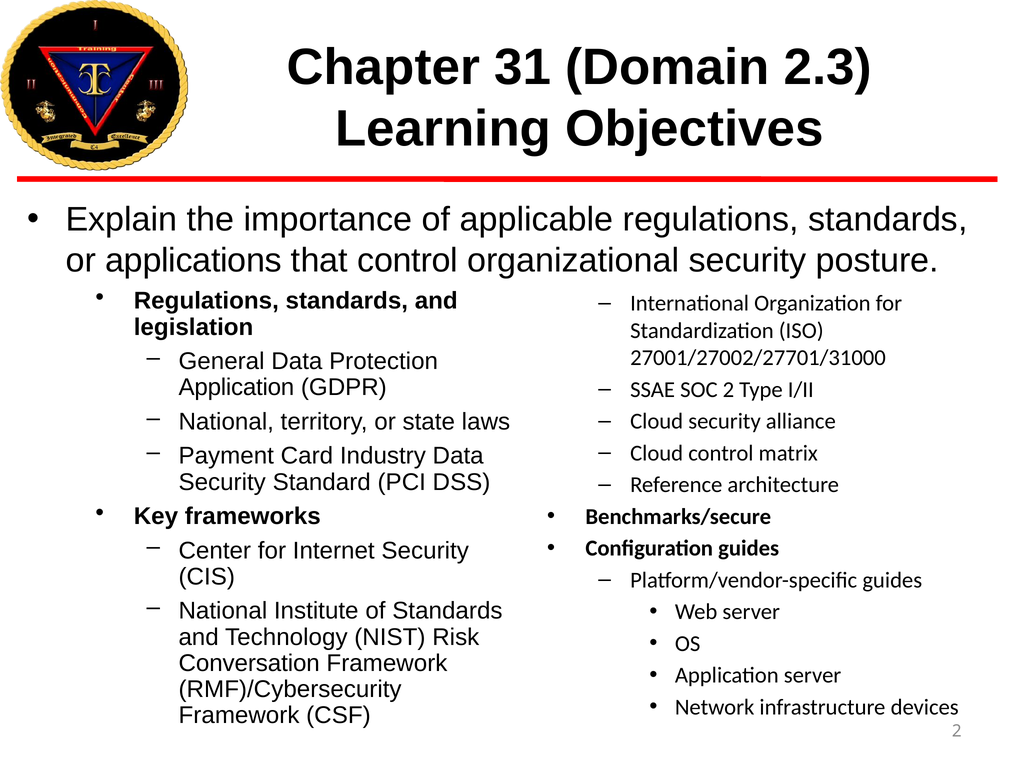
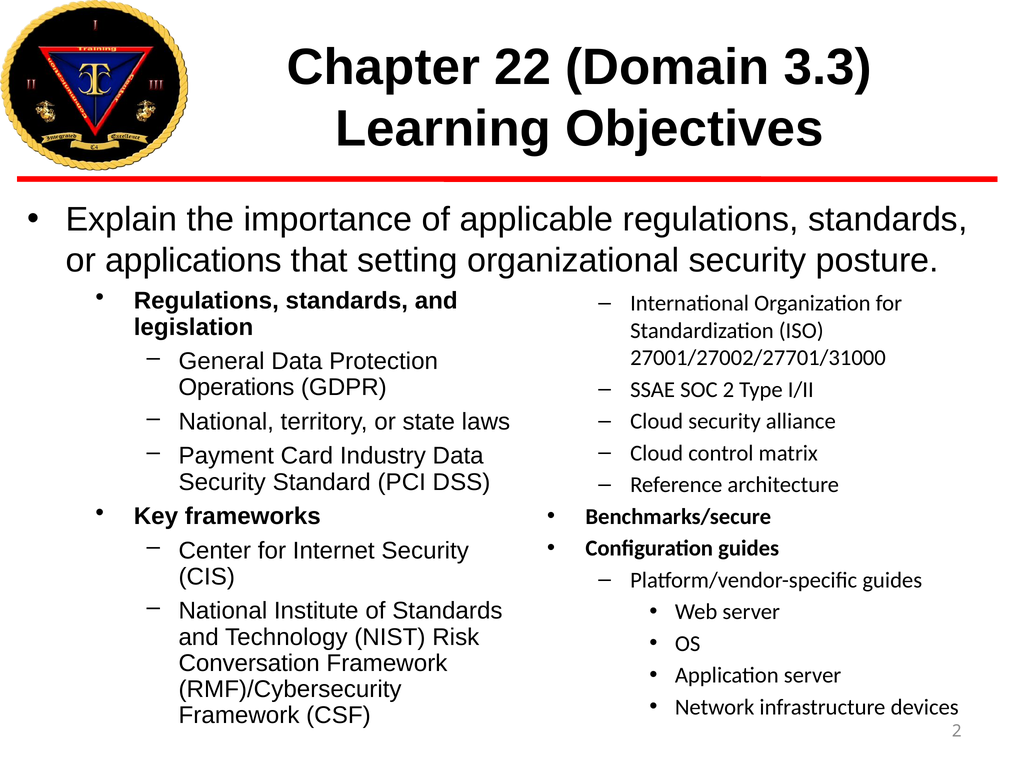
31: 31 -> 22 (523, 68)
2.3: 2.3 -> 3.3 (828, 68)
that control: control -> setting (407, 261)
Application: Application -> Operations (236, 388)
